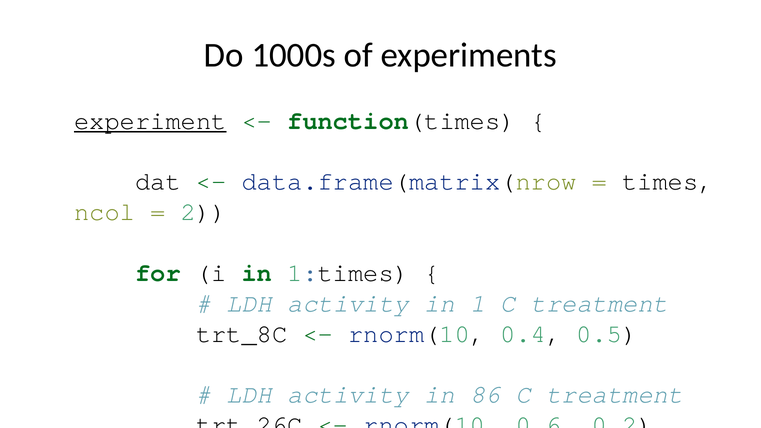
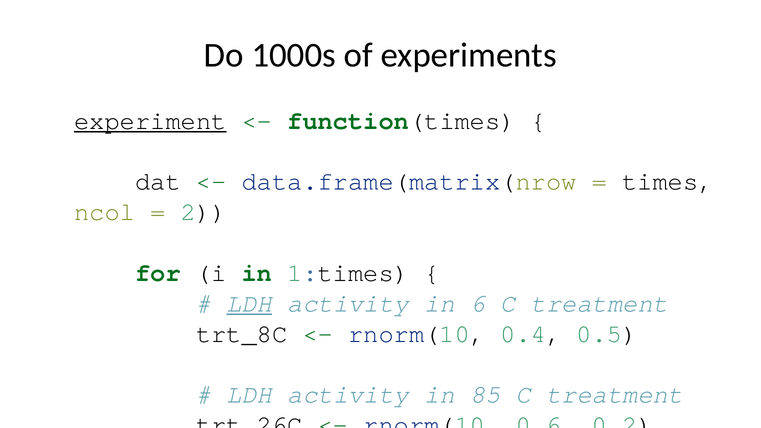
LDH underline: none -> present (249, 303)
in 1: 1 -> 6 (478, 303)
86: 86 -> 85 (485, 395)
